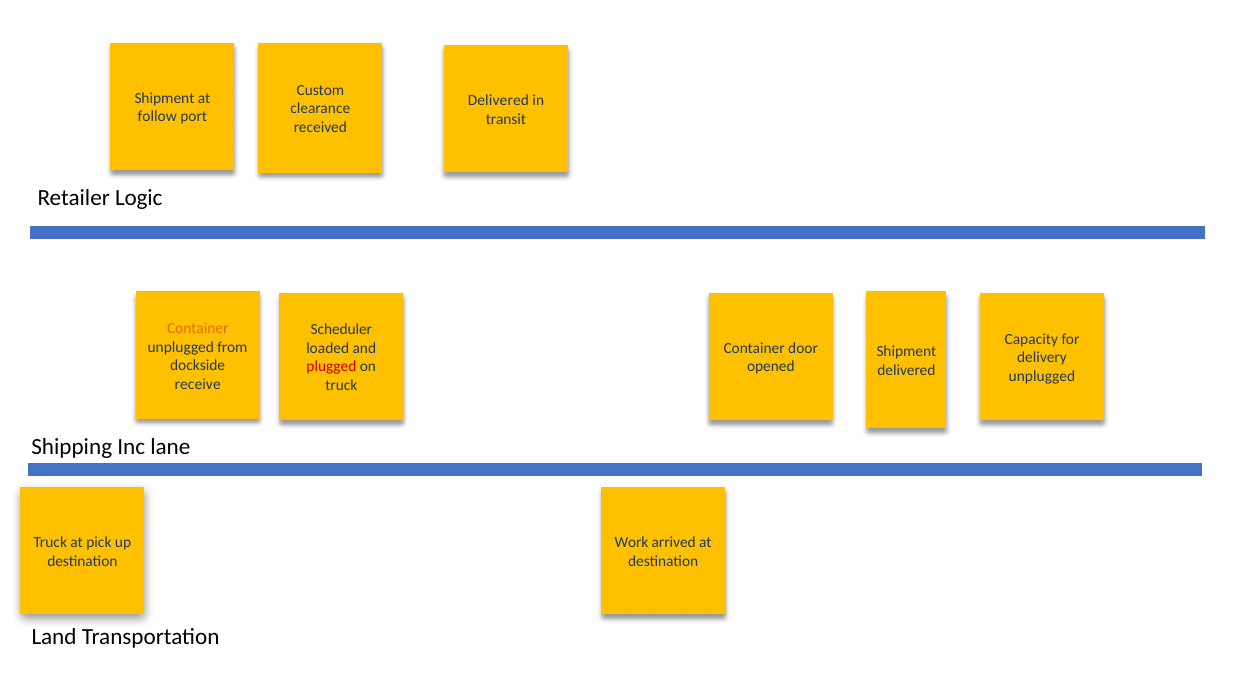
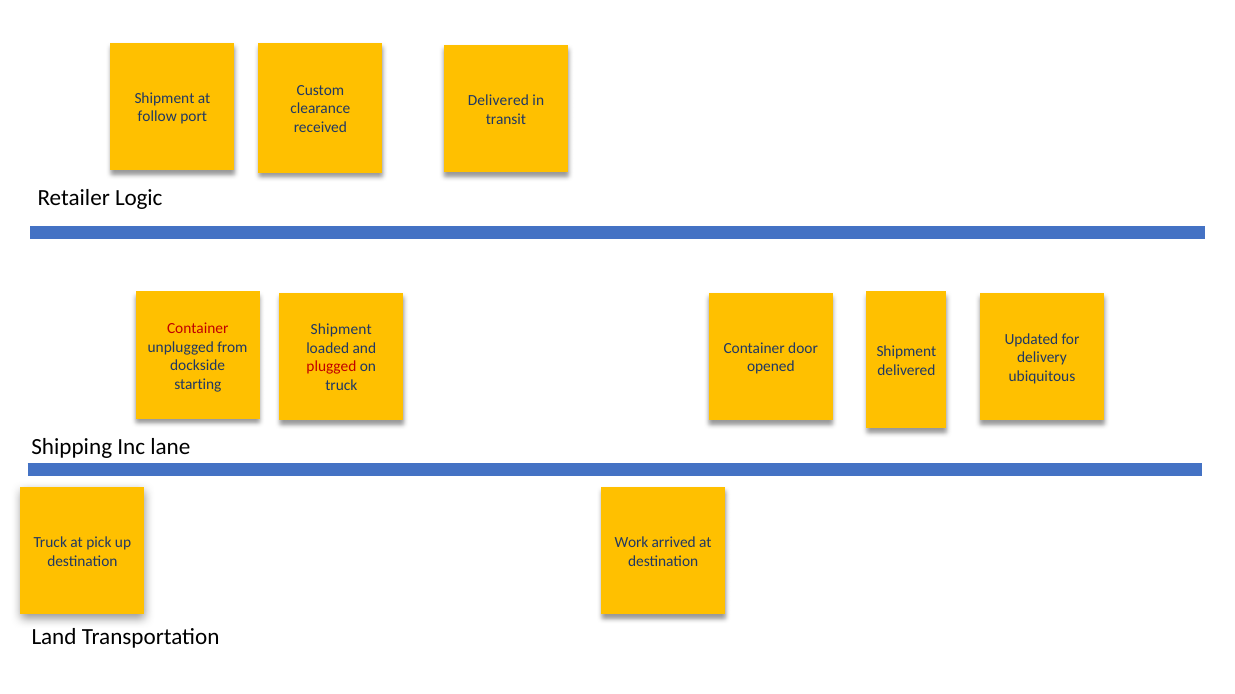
Container colour: orange -> red (198, 329)
Scheduler: Scheduler -> Shipment (341, 330)
Capacity: Capacity -> Updated (1031, 339)
unplugged: unplugged -> ubiquitous (1042, 376)
receive: receive -> starting (198, 384)
